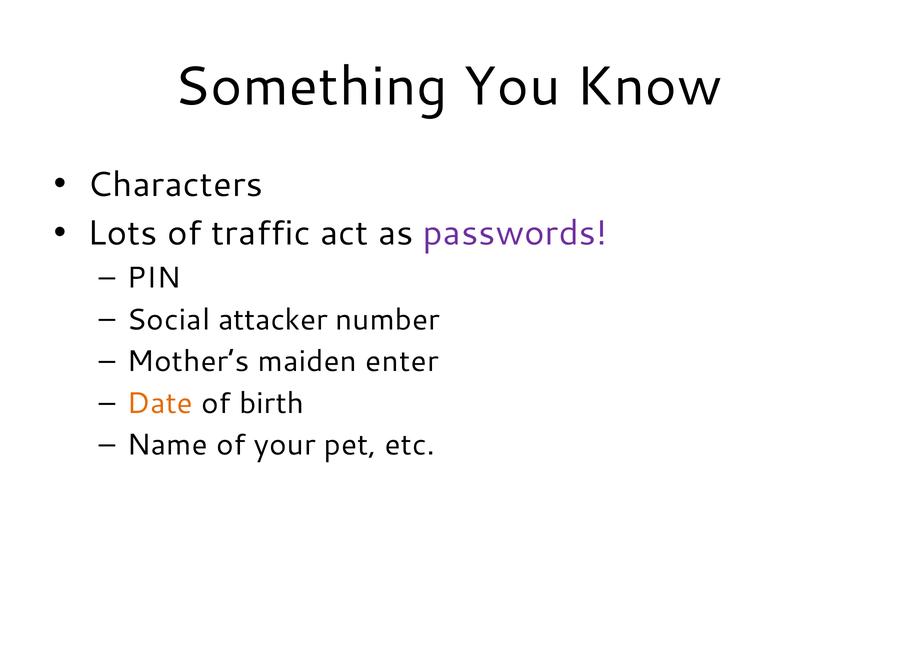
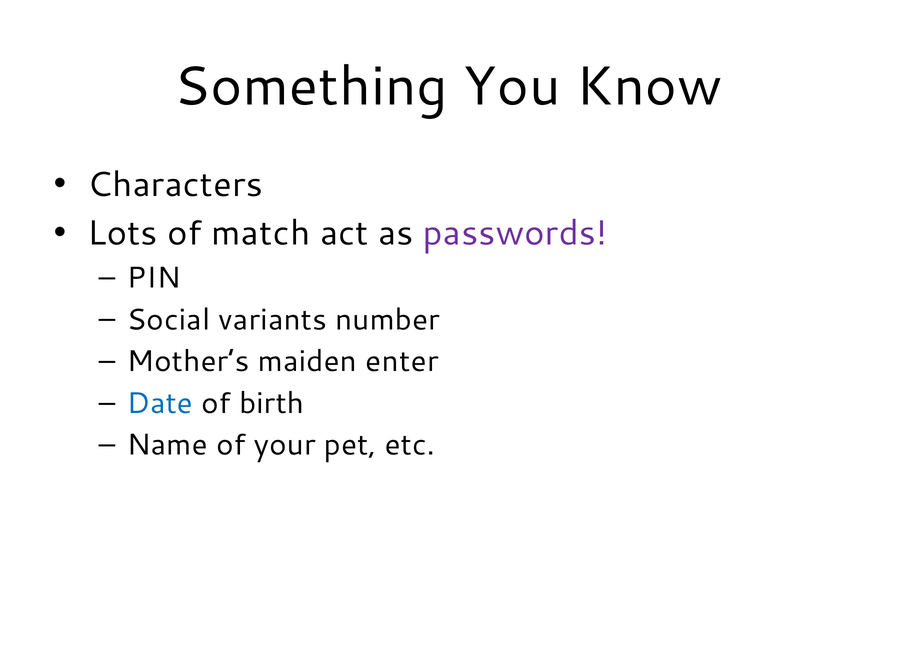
traffic: traffic -> match (261, 234)
attacker: attacker -> variants (273, 320)
Date colour: orange -> blue (160, 404)
